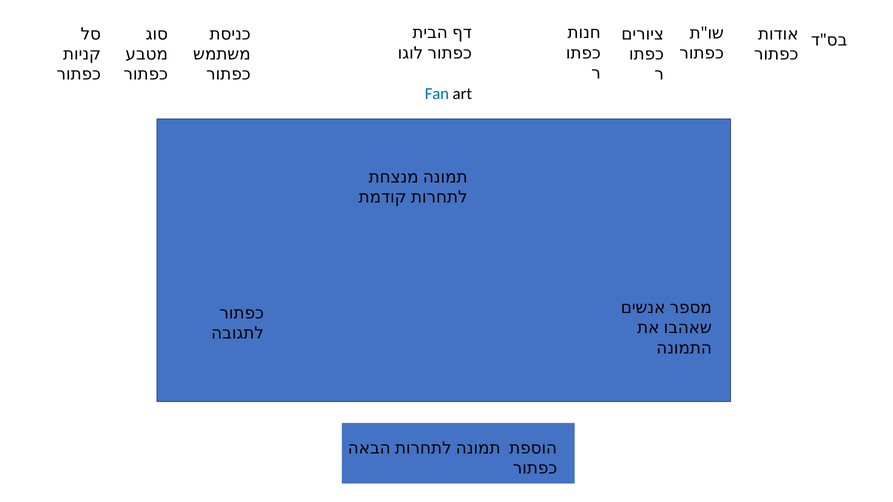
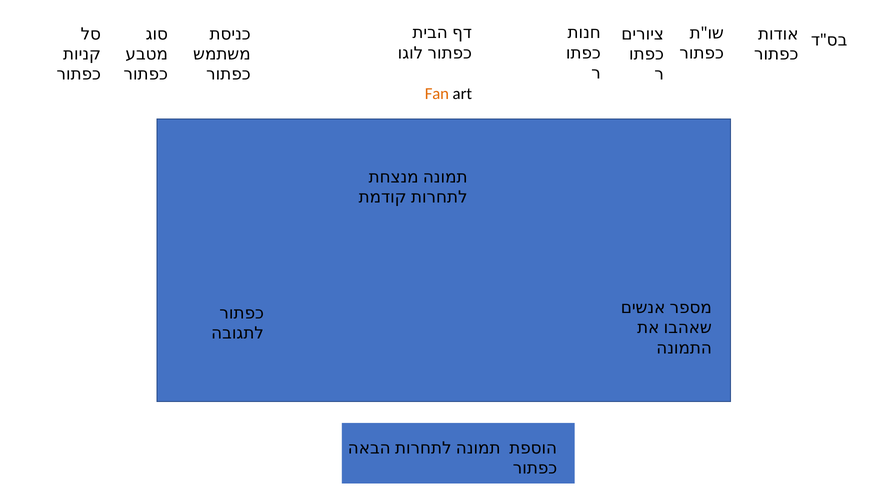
Fan colour: blue -> orange (437, 94)
